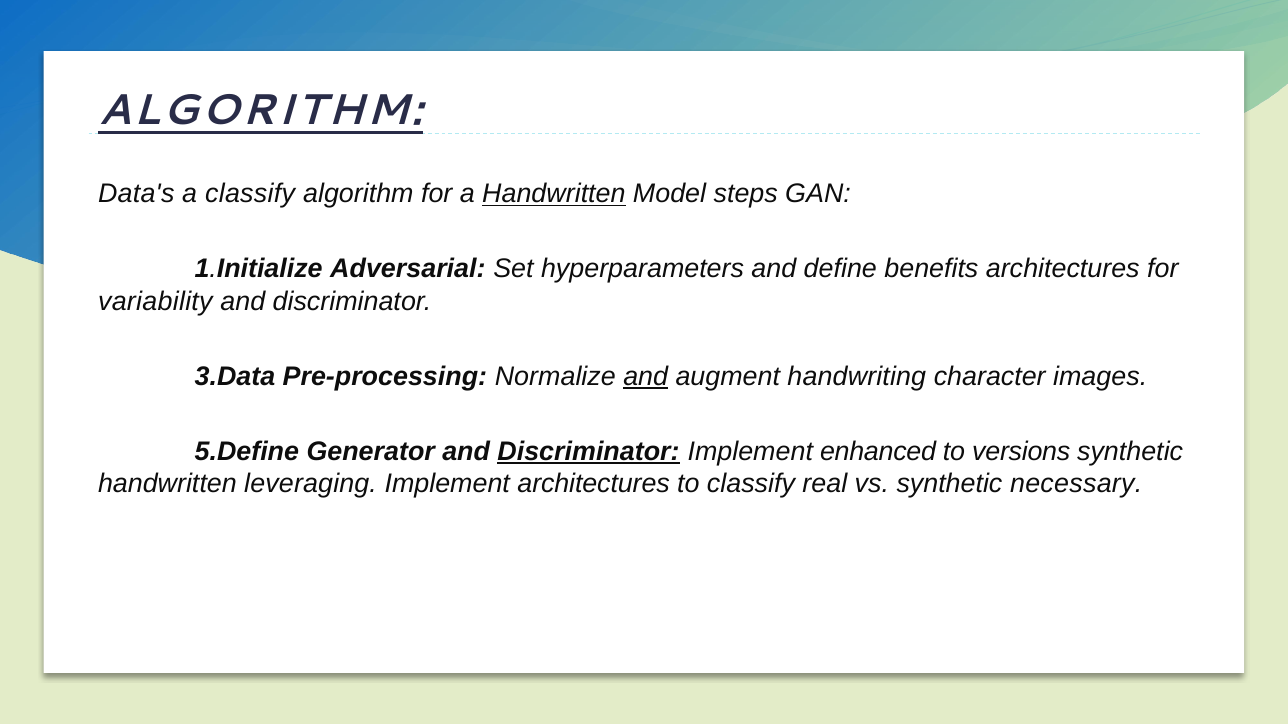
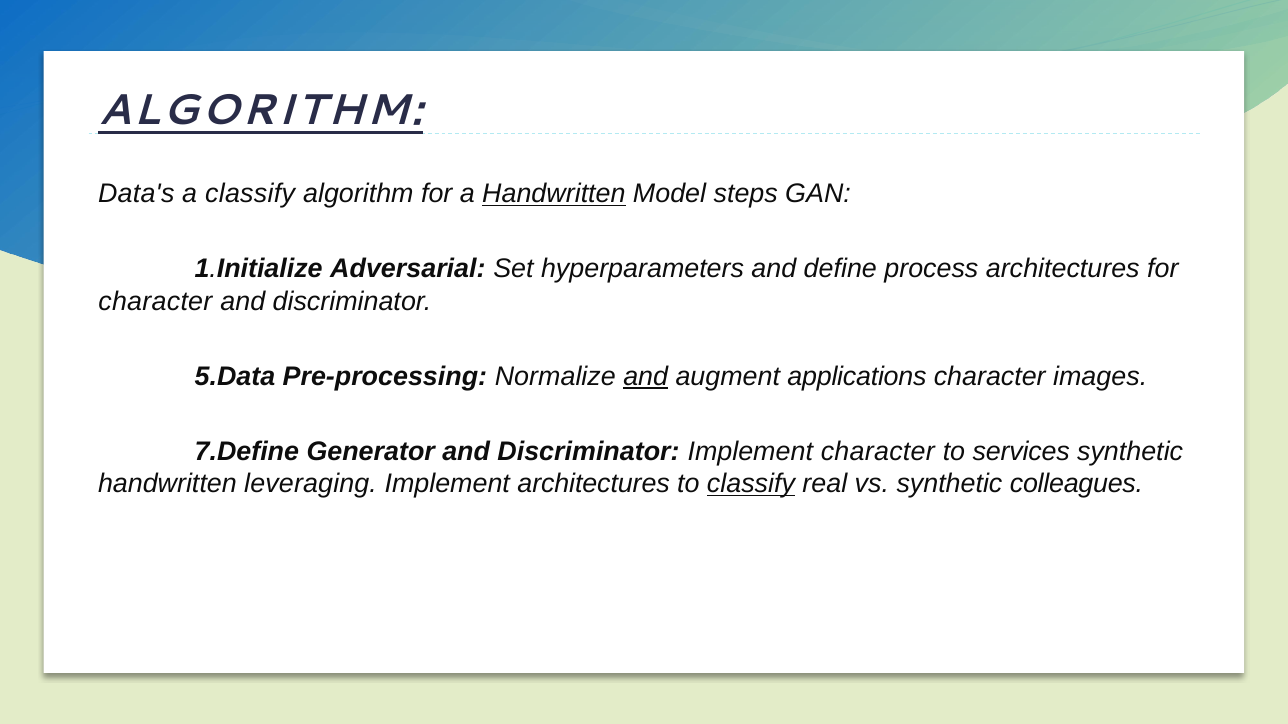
benefits: benefits -> process (931, 269)
variability: variability -> character (155, 302)
3.Data: 3.Data -> 5.Data (235, 377)
handwriting: handwriting -> applications (857, 377)
5.Define: 5.Define -> 7.Define (247, 452)
Discriminator underline: present -> none (589, 452)
Implement enhanced: enhanced -> character (878, 452)
versions: versions -> services (1021, 452)
classify underline: none -> present (751, 484)
necessary: necessary -> colleagues (1076, 484)
